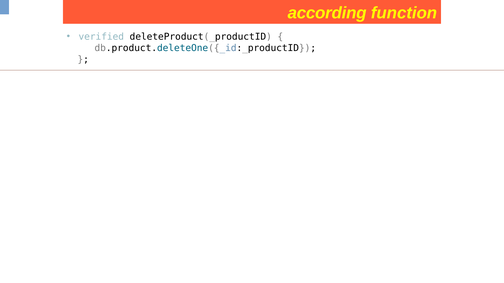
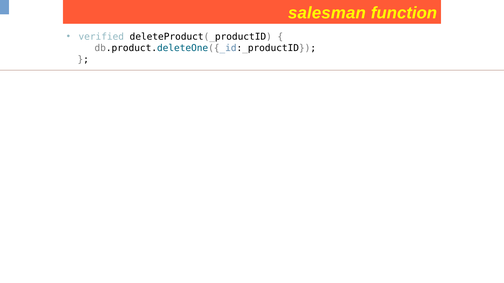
according: according -> salesman (327, 13)
